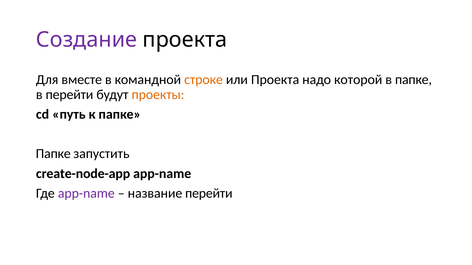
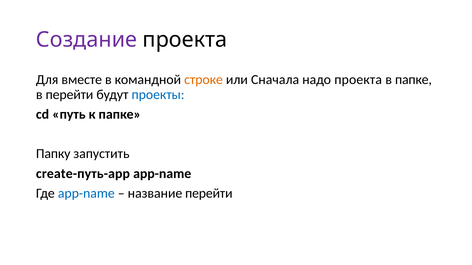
или Проекта: Проекта -> Сначала (275, 80)
надо которой: которой -> проекта (358, 80)
проекты colour: orange -> blue (158, 95)
Папке: Папке -> Папку (53, 154)
create-node-app: create-node-app -> create-путь-app (83, 174)
app-name colour: purple -> blue (86, 194)
